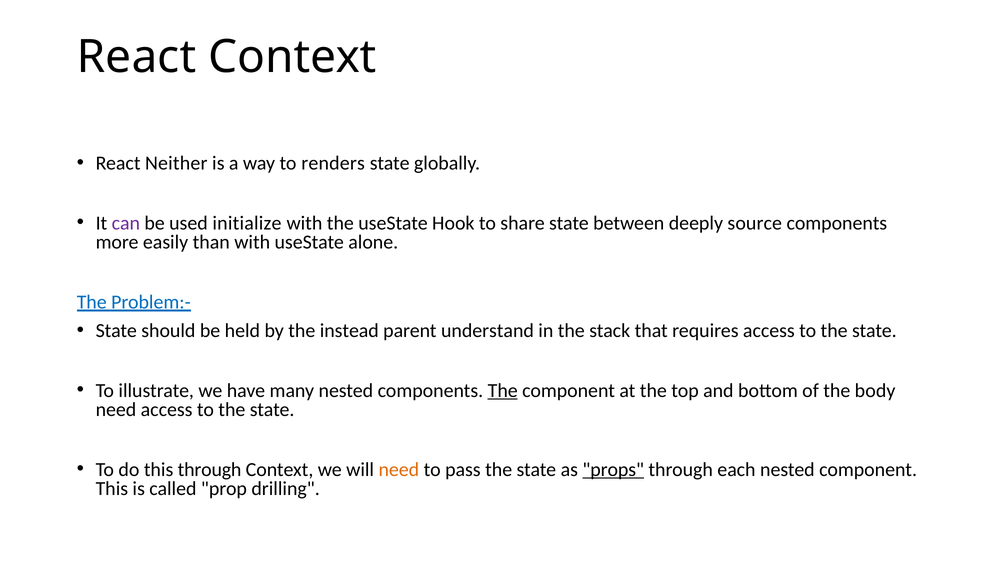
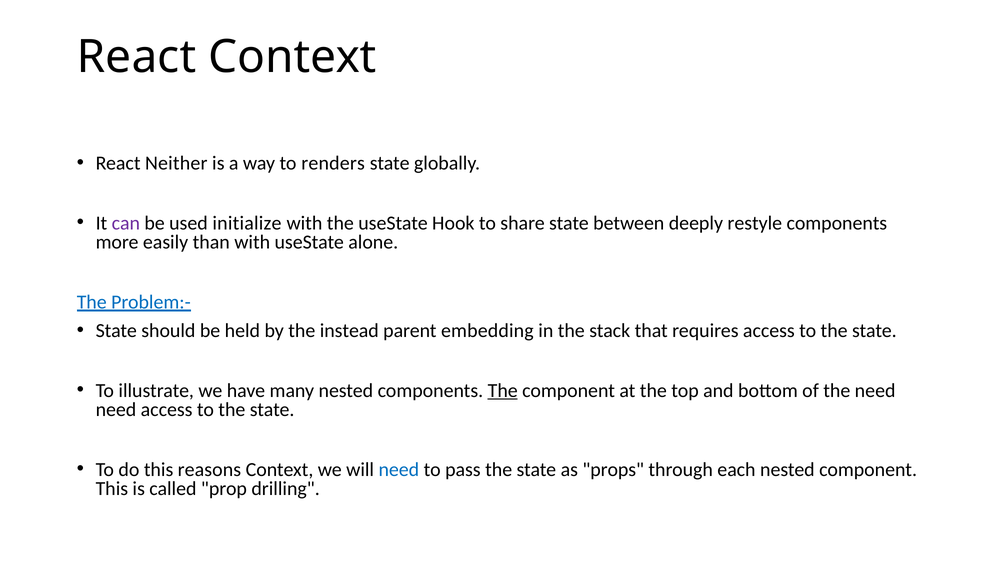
source: source -> restyle (755, 223)
understand: understand -> embedding (487, 331)
the body: body -> need (875, 391)
this through: through -> reasons (209, 470)
need colour: orange -> blue (399, 470)
props underline: present -> none (613, 470)
